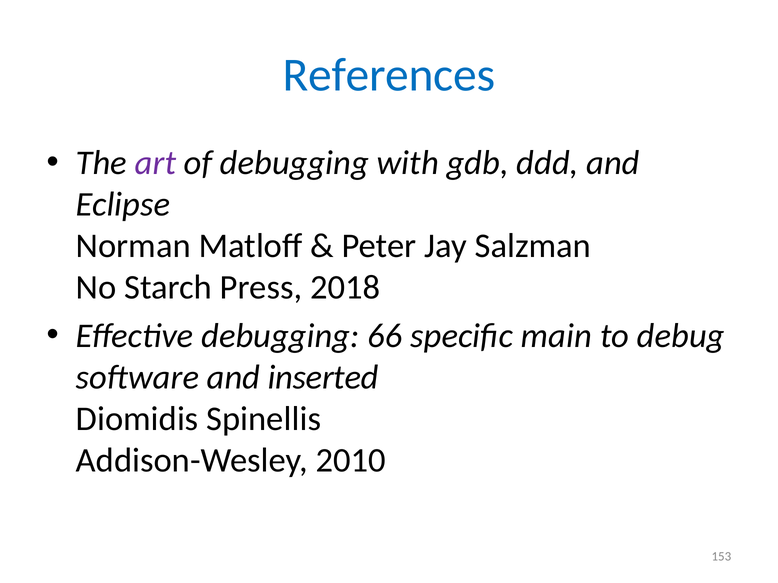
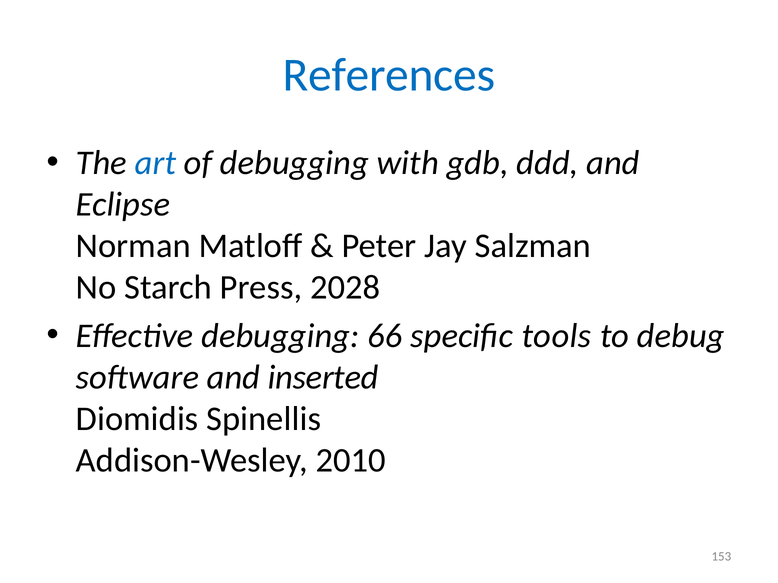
art colour: purple -> blue (155, 163)
2018: 2018 -> 2028 (345, 288)
main: main -> tools (556, 336)
